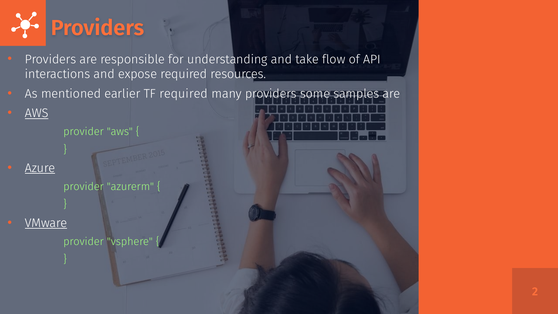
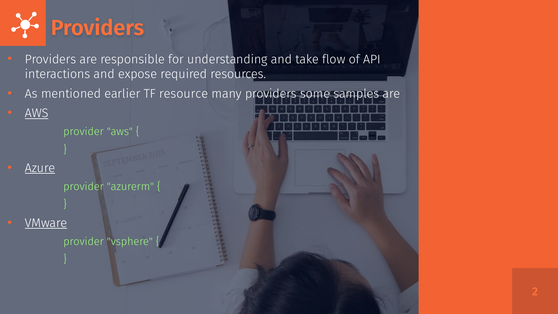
TF required: required -> resource (184, 94)
